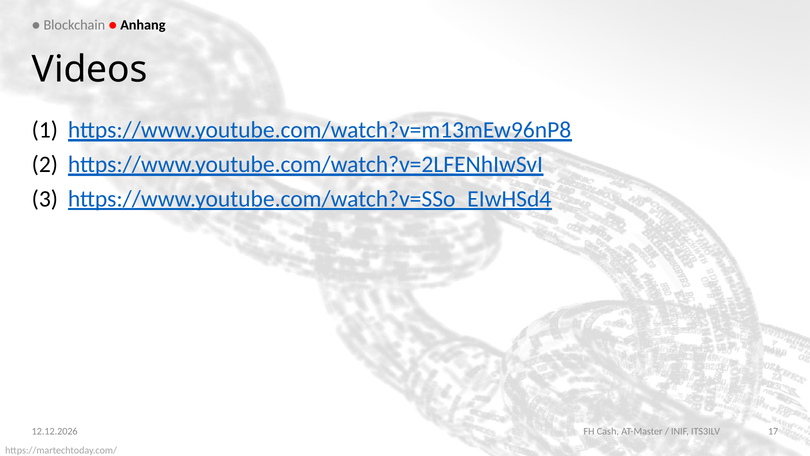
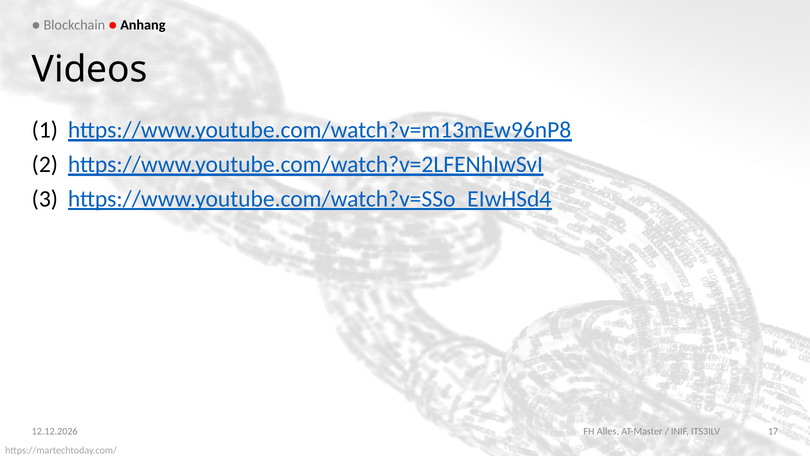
Cash: Cash -> Alles (608, 431)
